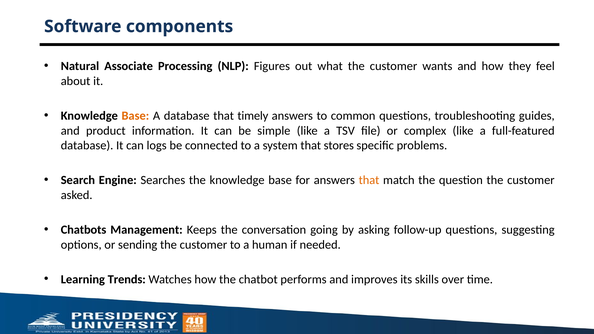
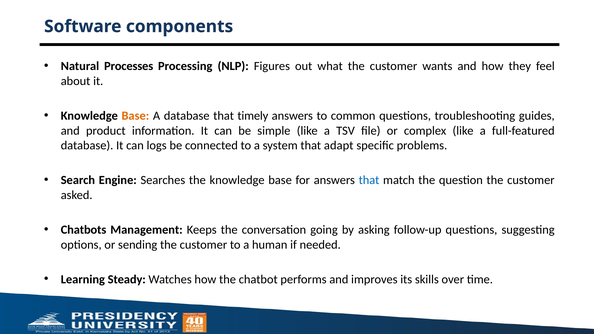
Associate: Associate -> Processes (129, 66)
stores: stores -> adapt (339, 146)
that colour: orange -> blue (369, 180)
Trends: Trends -> Steady (127, 279)
